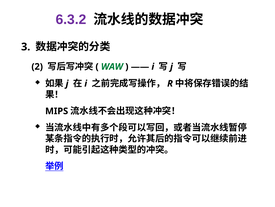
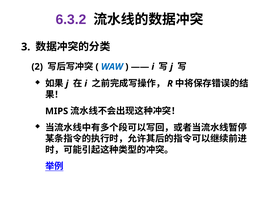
WAW colour: green -> blue (112, 66)
